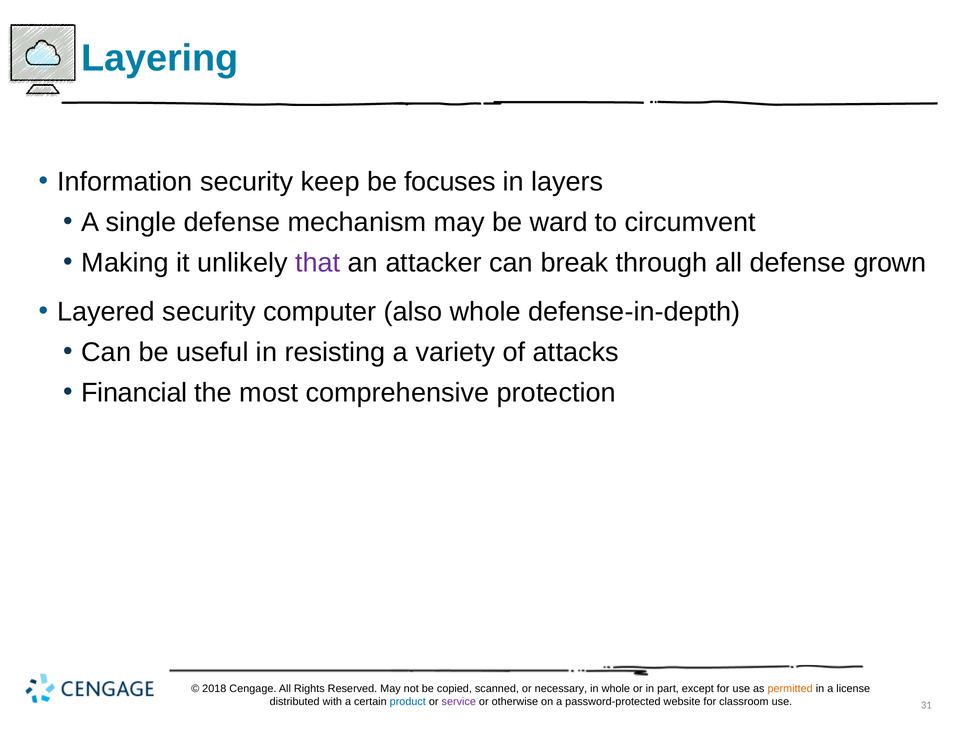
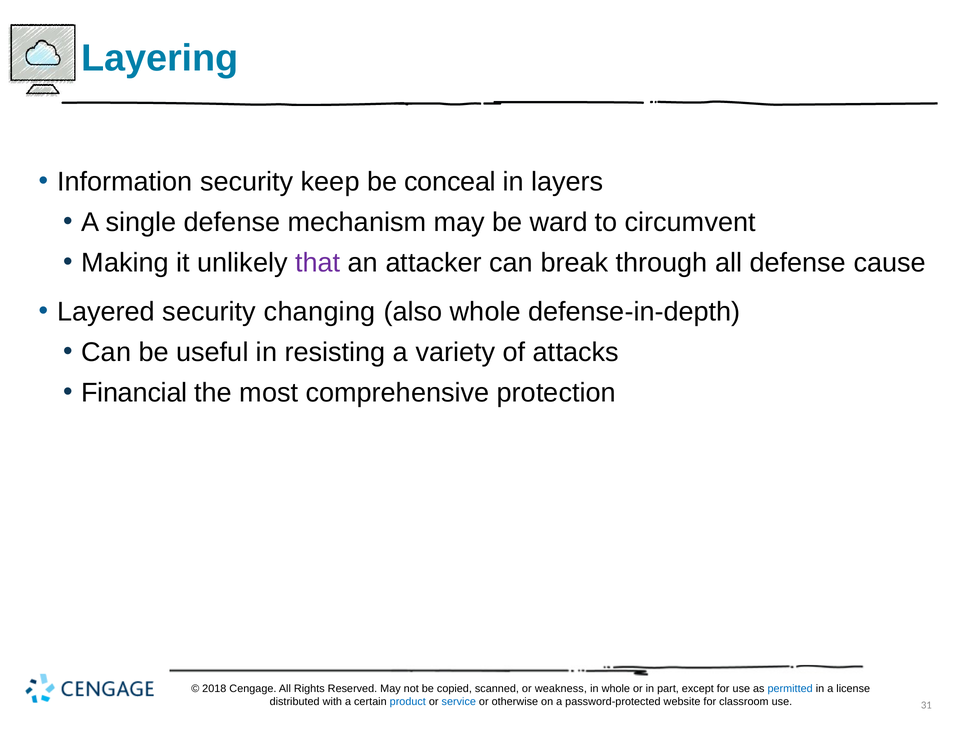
focuses: focuses -> conceal (450, 182)
grown: grown -> cause (890, 263)
computer: computer -> changing (320, 312)
necessary: necessary -> weakness (561, 689)
permitted colour: orange -> blue (790, 689)
service colour: purple -> blue (459, 702)
